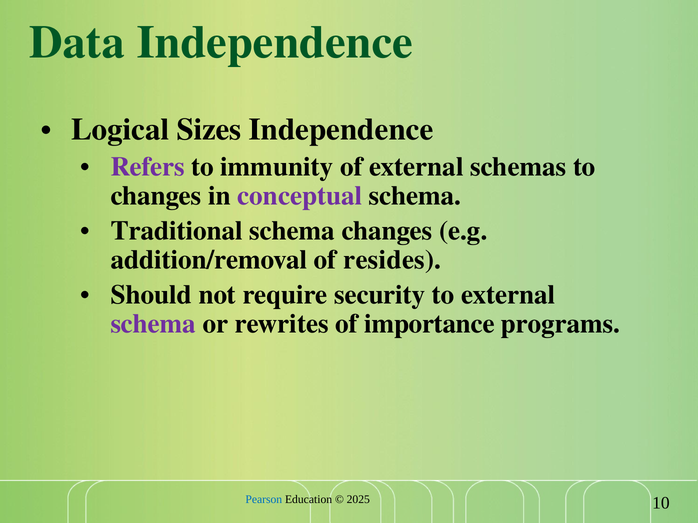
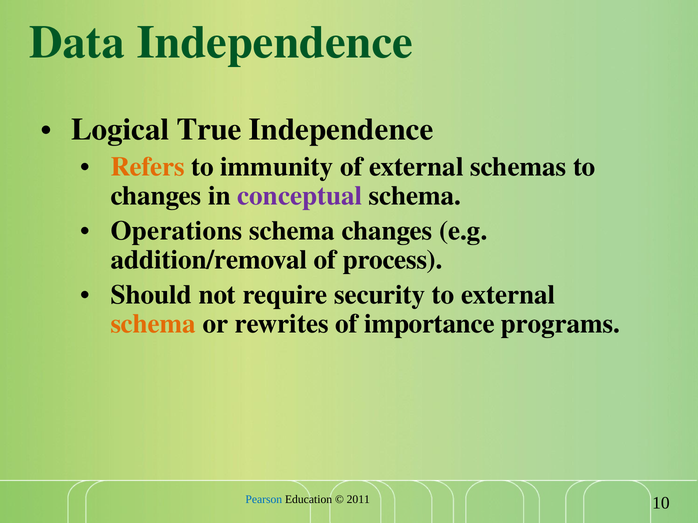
Sizes: Sizes -> True (209, 130)
Refers colour: purple -> orange (148, 167)
Traditional: Traditional -> Operations (176, 231)
resides: resides -> process (393, 260)
schema colour: purple -> orange (153, 324)
2025: 2025 -> 2011 (358, 500)
